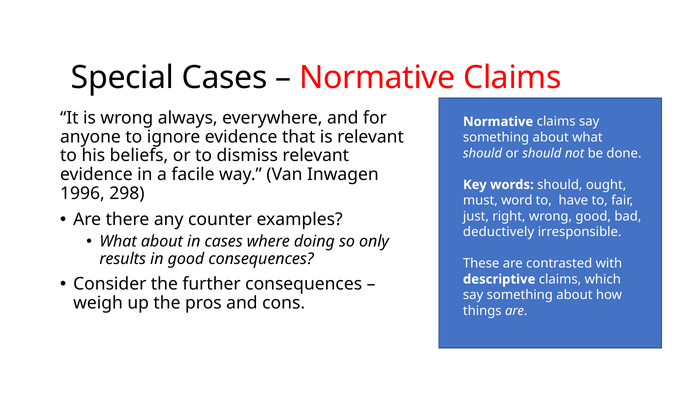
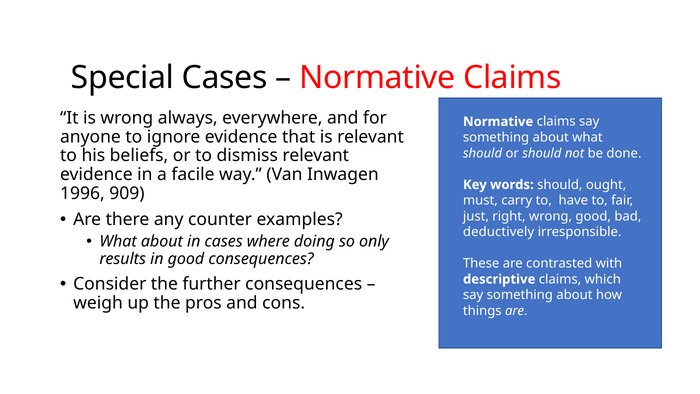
298: 298 -> 909 (127, 193)
word: word -> carry (517, 200)
